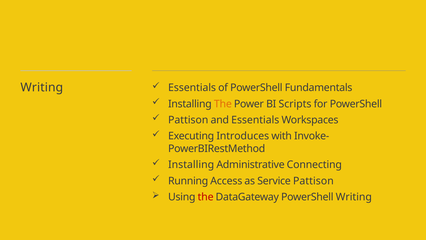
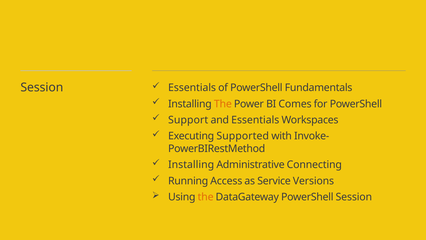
Writing: Writing -> Session (42, 87)
Scripts: Scripts -> Comes (295, 104)
Pattison: Pattison -> Support (188, 120)
Introduces: Introduces -> Supported (243, 136)
Service Pattison: Pattison -> Versions (313, 181)
the colour: red -> orange (206, 197)
PowerShell Writing: Writing -> Session (354, 197)
